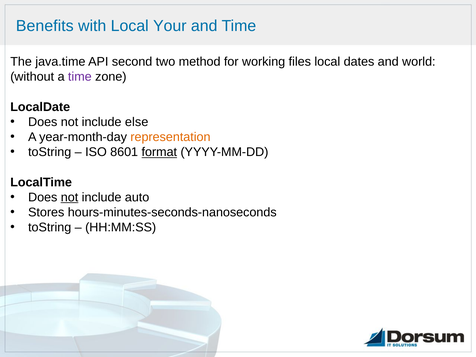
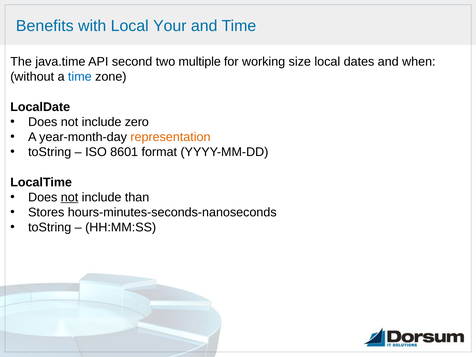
method: method -> multiple (200, 62)
files: files -> size (300, 62)
world: world -> when (419, 62)
time colour: purple -> blue (80, 77)
else: else -> zero (137, 122)
format underline: present -> none (159, 152)
auto: auto -> than (137, 197)
